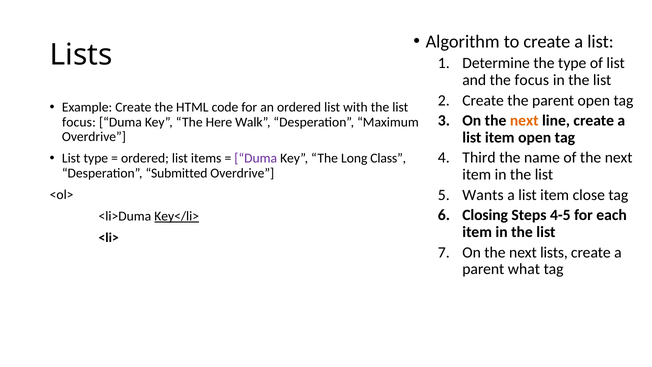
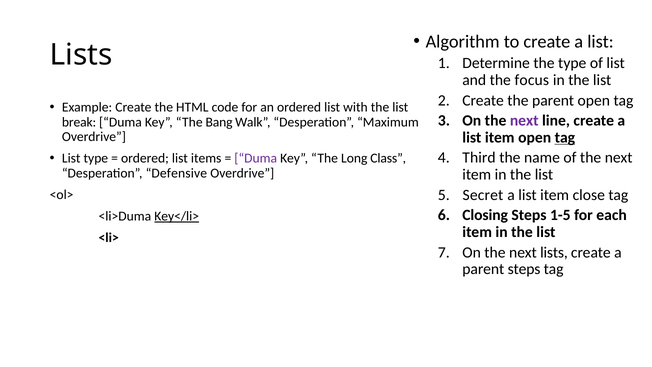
next colour: orange -> purple (524, 121)
focus: focus -> break (79, 122)
Here: Here -> Bang (219, 122)
tag underline: none -> present (565, 137)
Submitted: Submitted -> Defensive (176, 173)
Wants: Wants -> Secret (483, 195)
4-5: 4-5 -> 1-5 (560, 215)
parent what: what -> steps (524, 269)
